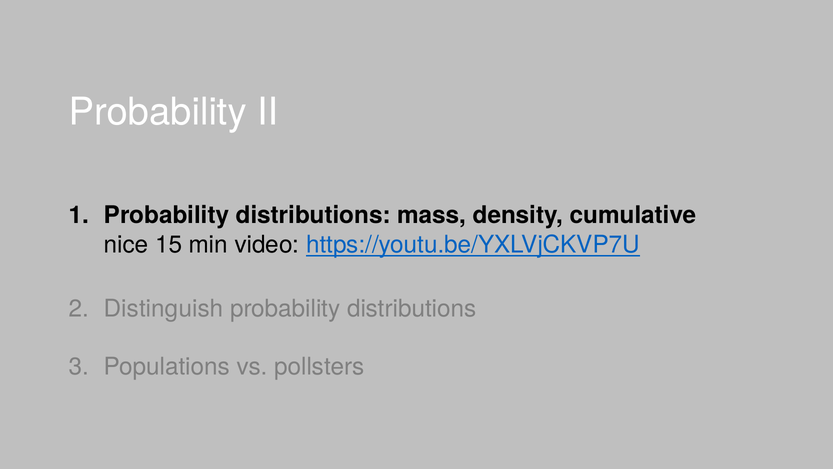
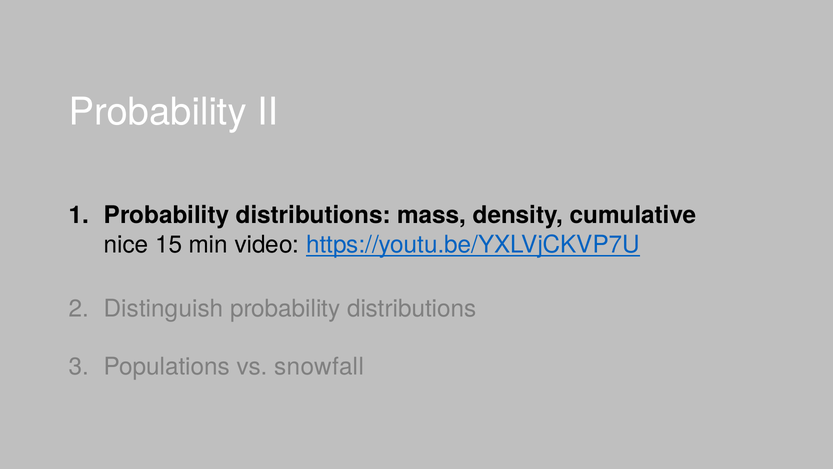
pollsters: pollsters -> snowfall (319, 367)
